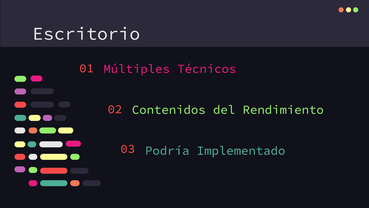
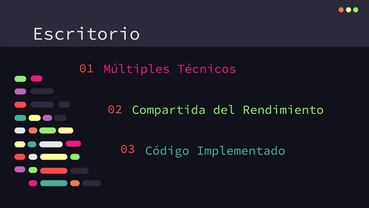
Contenidos: Contenidos -> Compartida (169, 110)
Podría: Podría -> Código (167, 150)
